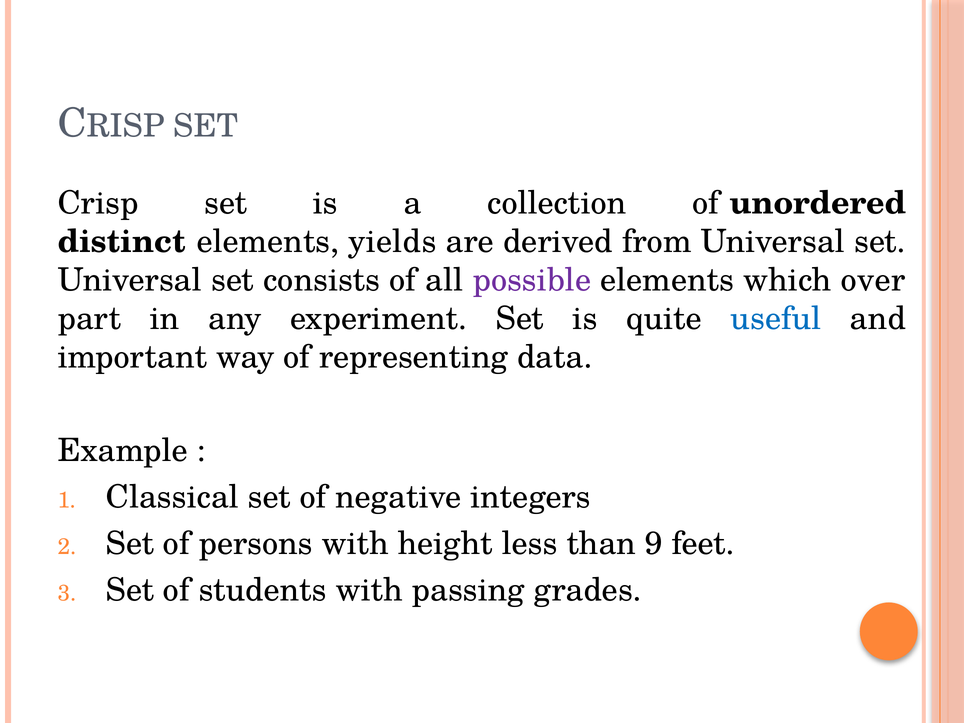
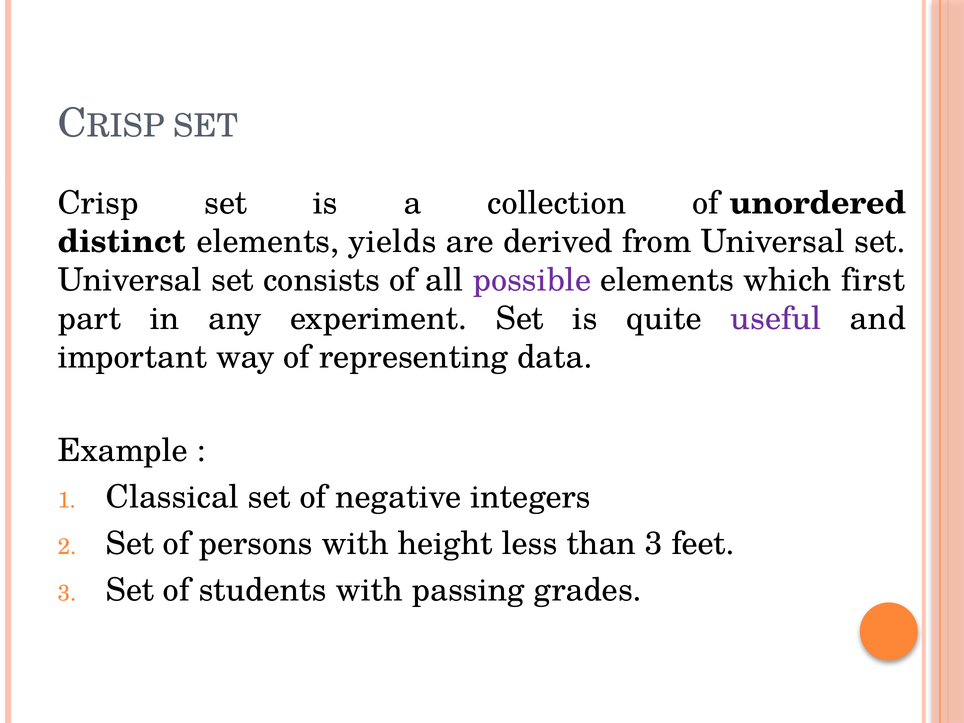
over: over -> first (873, 280)
useful colour: blue -> purple (776, 319)
than 9: 9 -> 3 (654, 544)
